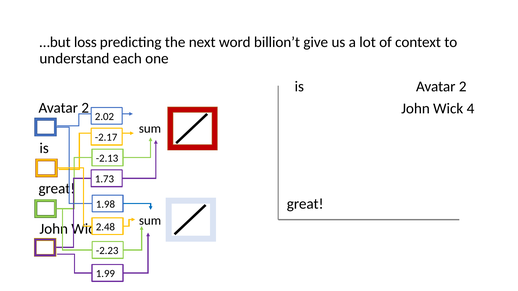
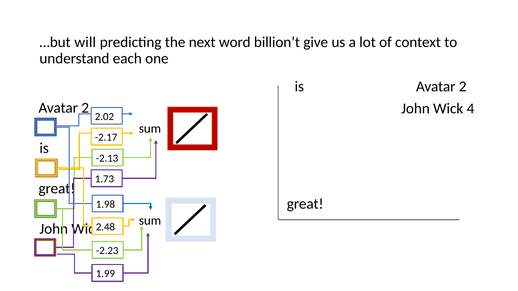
loss: loss -> will (85, 42)
